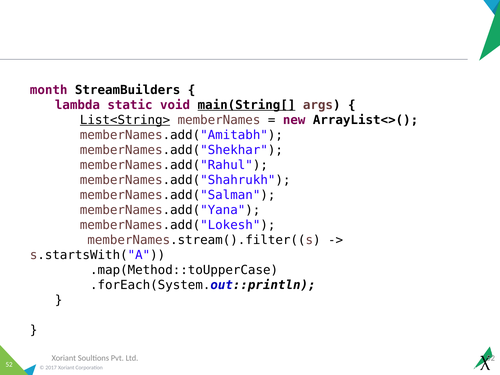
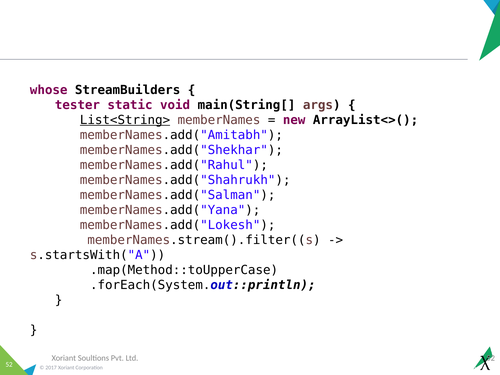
month: month -> whose (49, 90)
lambda: lambda -> tester (77, 105)
main(String[ underline: present -> none (247, 105)
